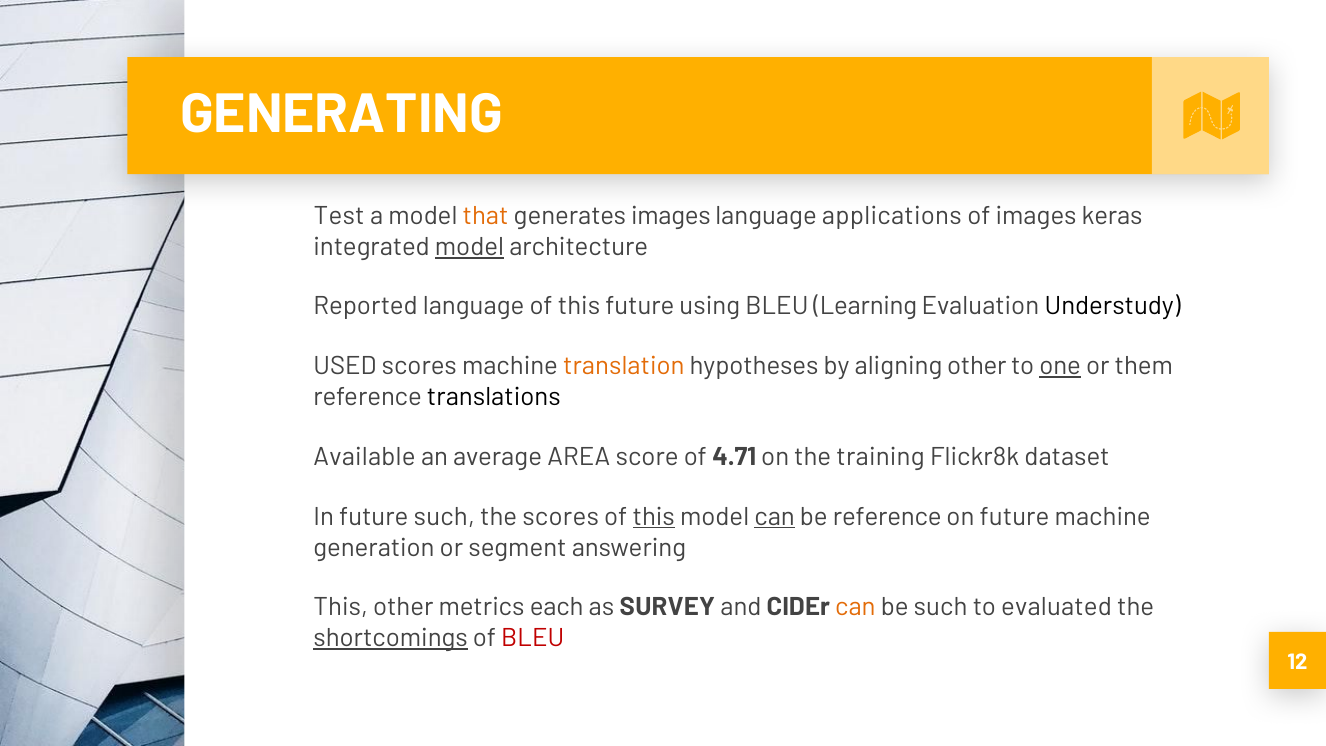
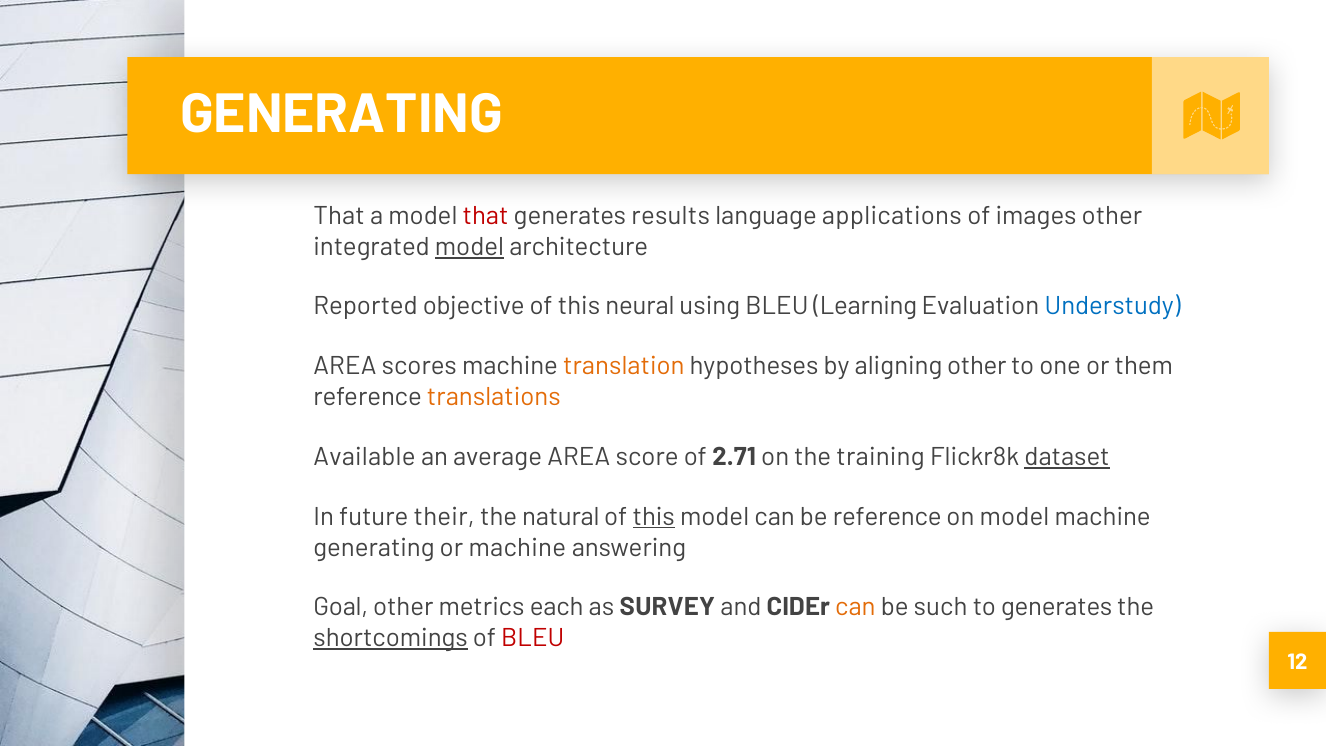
Test: Test -> That (339, 216)
that colour: orange -> red (486, 216)
generates images: images -> results (671, 216)
images keras: keras -> other (1112, 216)
Reported language: language -> objective (474, 306)
this future: future -> neural (640, 306)
Understudy colour: black -> blue (1113, 306)
USED: USED -> AREA (345, 366)
one underline: present -> none (1060, 366)
translations colour: black -> orange (494, 397)
4.71: 4.71 -> 2.71 (734, 457)
dataset underline: none -> present (1067, 457)
future such: such -> their (444, 516)
the scores: scores -> natural (561, 516)
can underline: present -> none (775, 516)
on future: future -> model (1014, 516)
generation: generation -> generating (374, 547)
or segment: segment -> machine (517, 547)
This: This -> Goal (341, 607)
to evaluated: evaluated -> generates (1057, 607)
